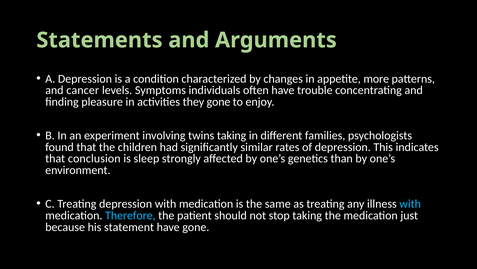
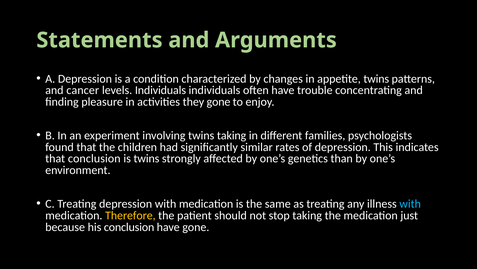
appetite more: more -> twins (376, 79)
levels Symptoms: Symptoms -> Individuals (160, 90)
is sleep: sleep -> twins (146, 158)
Therefore colour: light blue -> yellow (130, 215)
his statement: statement -> conclusion (129, 226)
